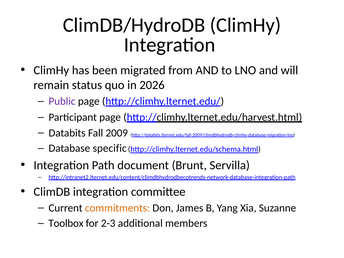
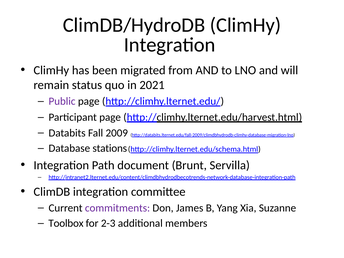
2026: 2026 -> 2021 (152, 85)
specific: specific -> stations (110, 148)
commitments colour: orange -> purple (117, 208)
